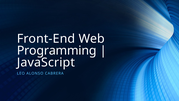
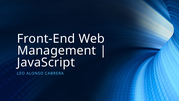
Programming: Programming -> Management (57, 50)
